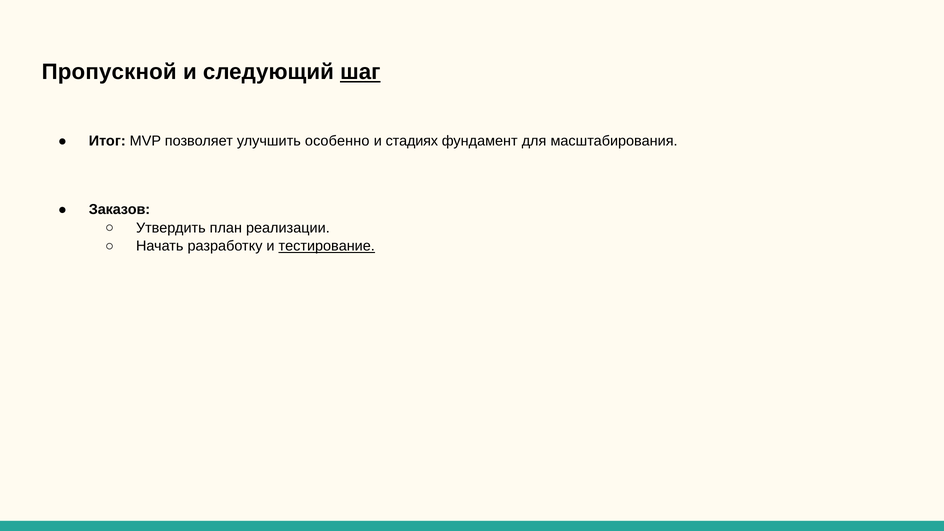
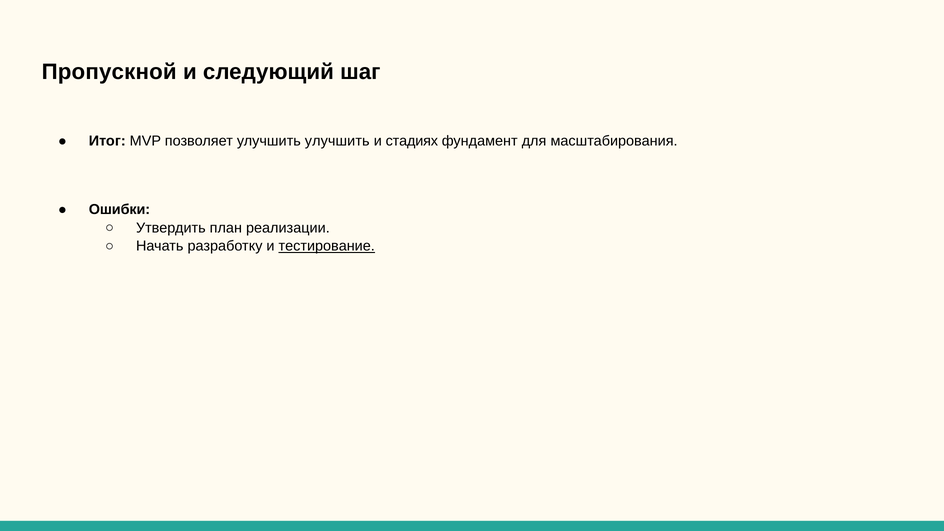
шаг underline: present -> none (360, 72)
улучшить особенно: особенно -> улучшить (337, 141)
Заказов: Заказов -> Ошибки (119, 209)
